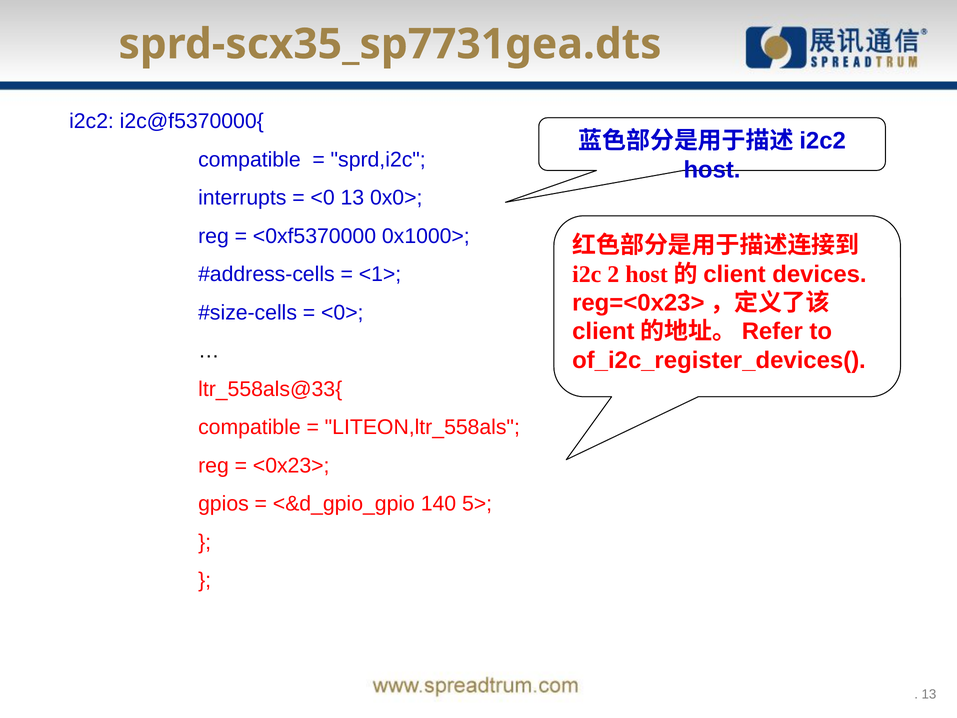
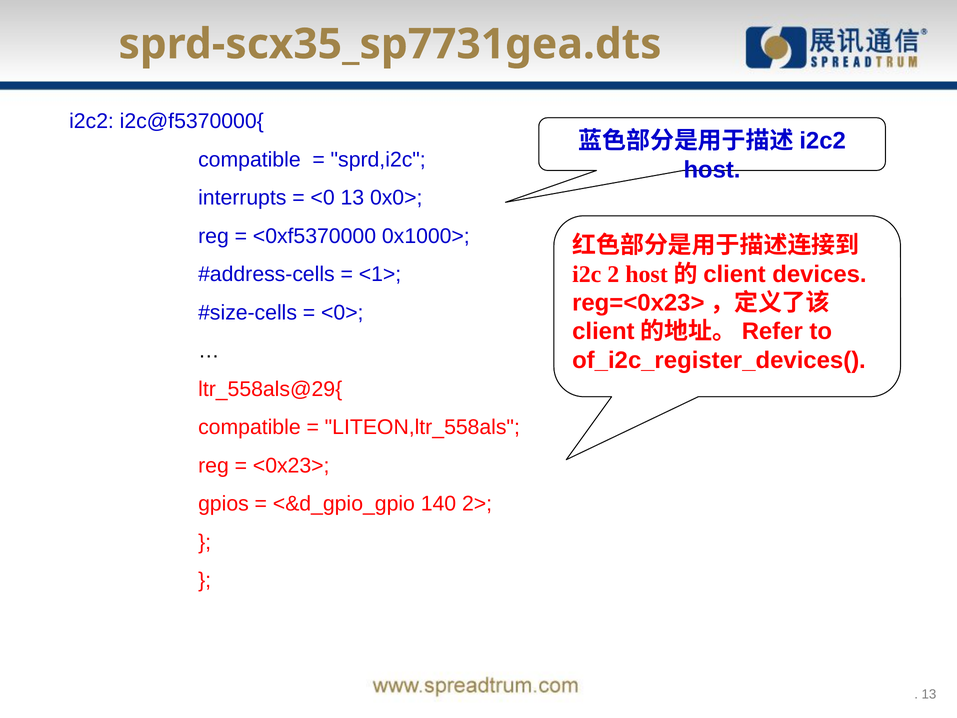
ltr_558als@33{: ltr_558als@33{ -> ltr_558als@29{ (270, 389)
5>: 5> -> 2> (477, 504)
